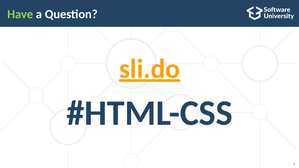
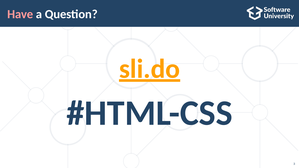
Have colour: light green -> pink (20, 14)
